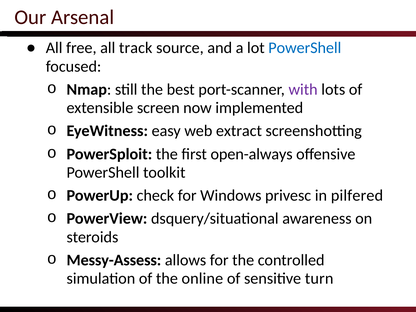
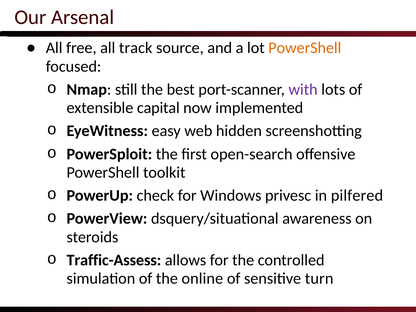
PowerShell colour: blue -> orange (305, 48)
screen: screen -> capital (158, 108)
extract: extract -> hidden (239, 131)
open-always: open-always -> open-search (252, 154)
Messy-Assess: Messy-Assess -> Traffic-Assess (114, 260)
